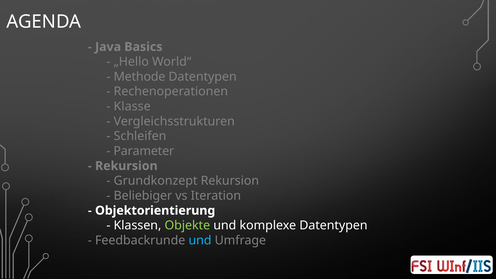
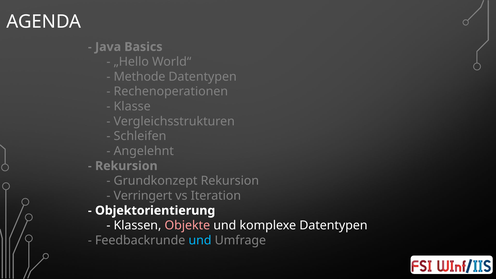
Parameter: Parameter -> Angelehnt (144, 151)
Beliebiger: Beliebiger -> Verringert (143, 196)
Objekte colour: light green -> pink (187, 225)
